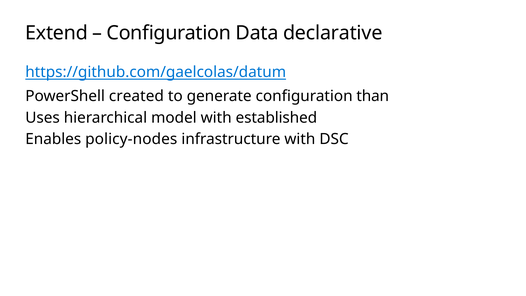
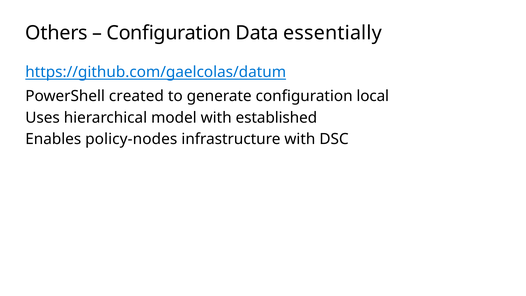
Extend: Extend -> Others (57, 33)
declarative: declarative -> essentially (333, 33)
than: than -> local (373, 96)
